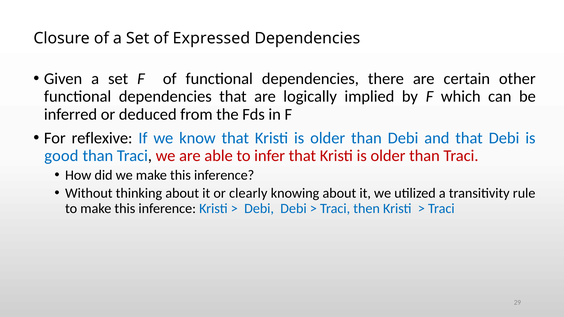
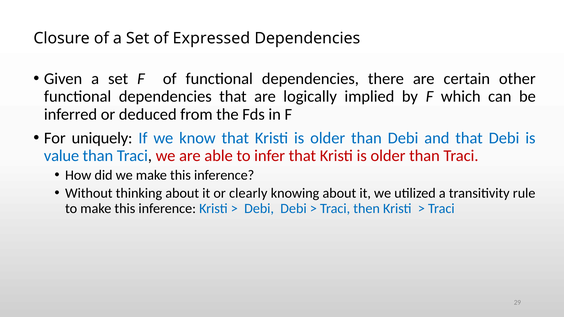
reflexive: reflexive -> uniquely (102, 138)
good: good -> value (62, 156)
